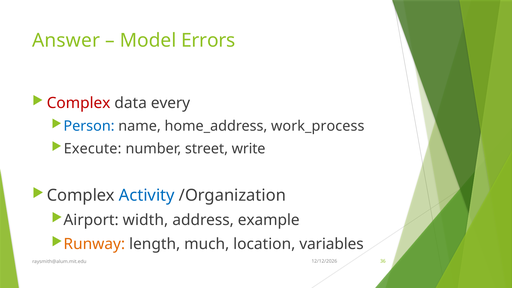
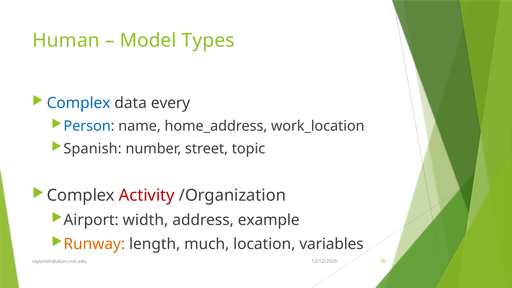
Answer: Answer -> Human (66, 40)
Errors: Errors -> Types (208, 40)
Complex colour: red -> blue (79, 103)
work_process: work_process -> work_location (318, 126)
Execute: Execute -> Spanish (93, 149)
write: write -> topic (249, 149)
Activity colour: blue -> red (147, 196)
